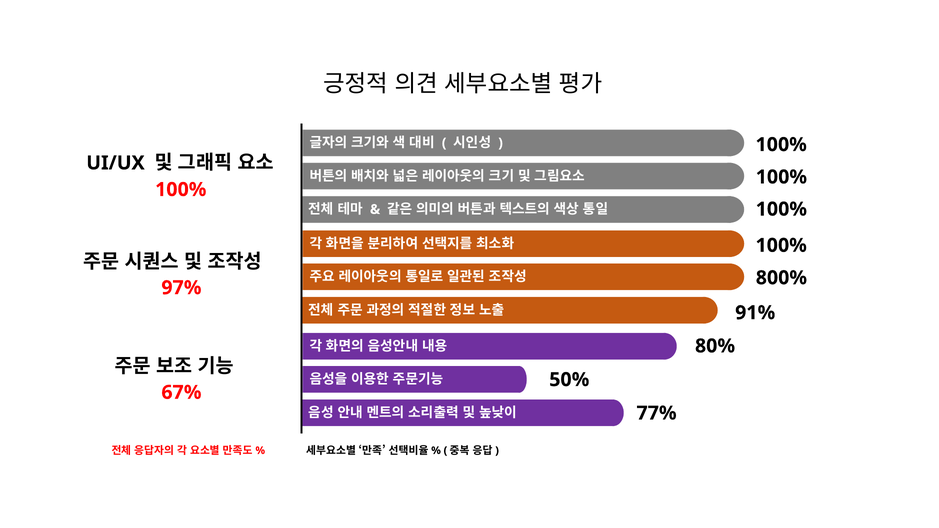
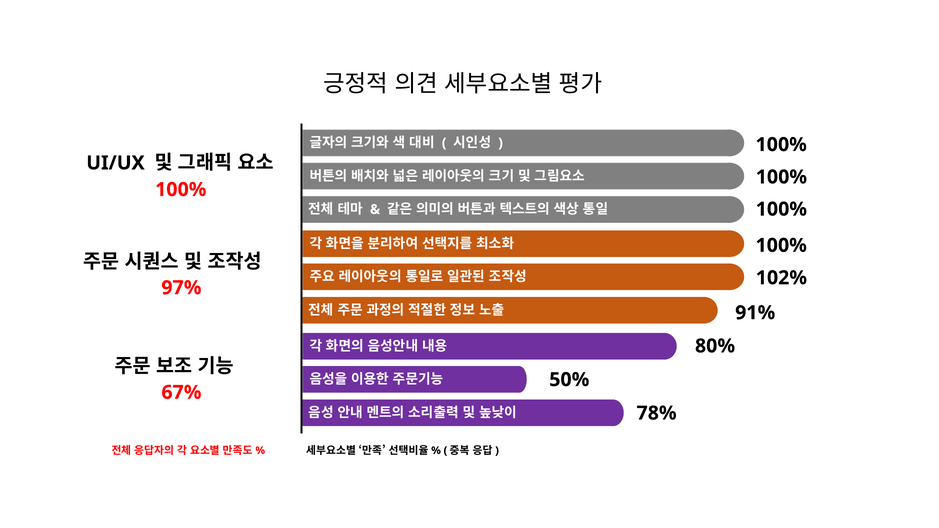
800%: 800% -> 102% (781, 278)
77%: 77% -> 78% (657, 413)
